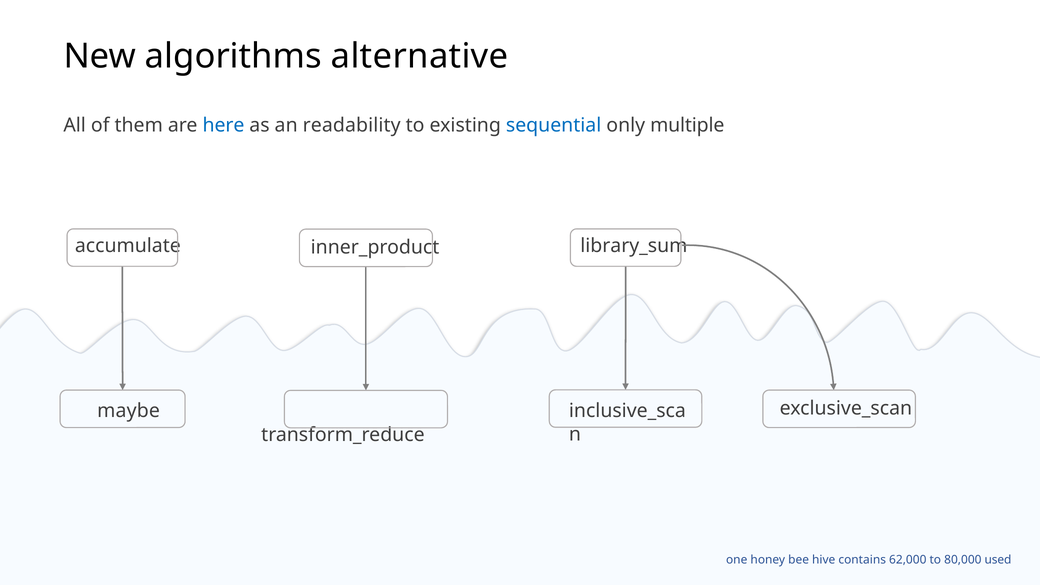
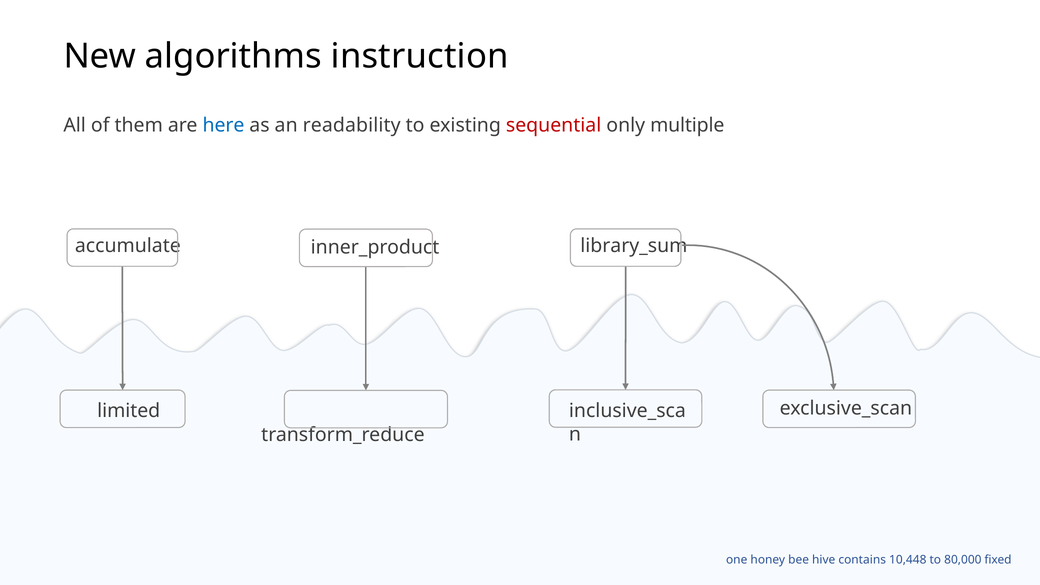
alternative: alternative -> instruction (420, 56)
sequential colour: blue -> red (554, 125)
maybe: maybe -> limited (129, 411)
62,000: 62,000 -> 10,448 (908, 560)
used: used -> fixed (998, 560)
